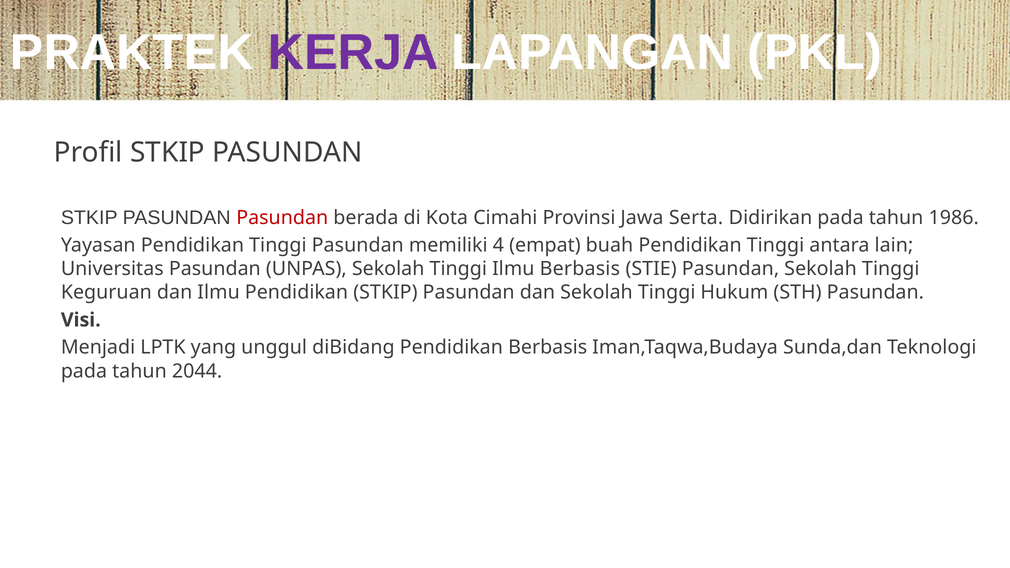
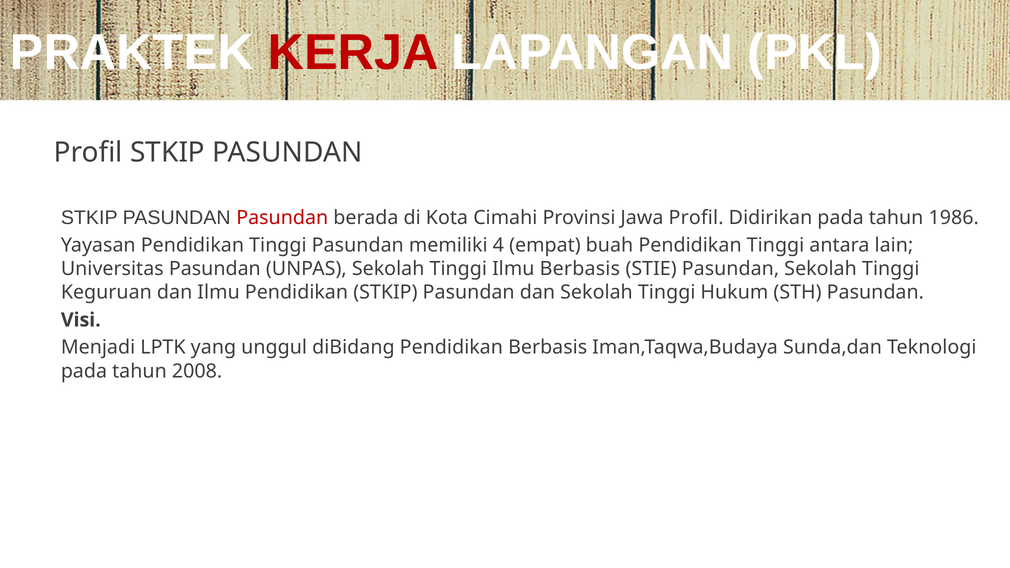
KERJA colour: purple -> red (353, 52)
Jawa Serta: Serta -> Profil (696, 218)
2044: 2044 -> 2008 (197, 371)
